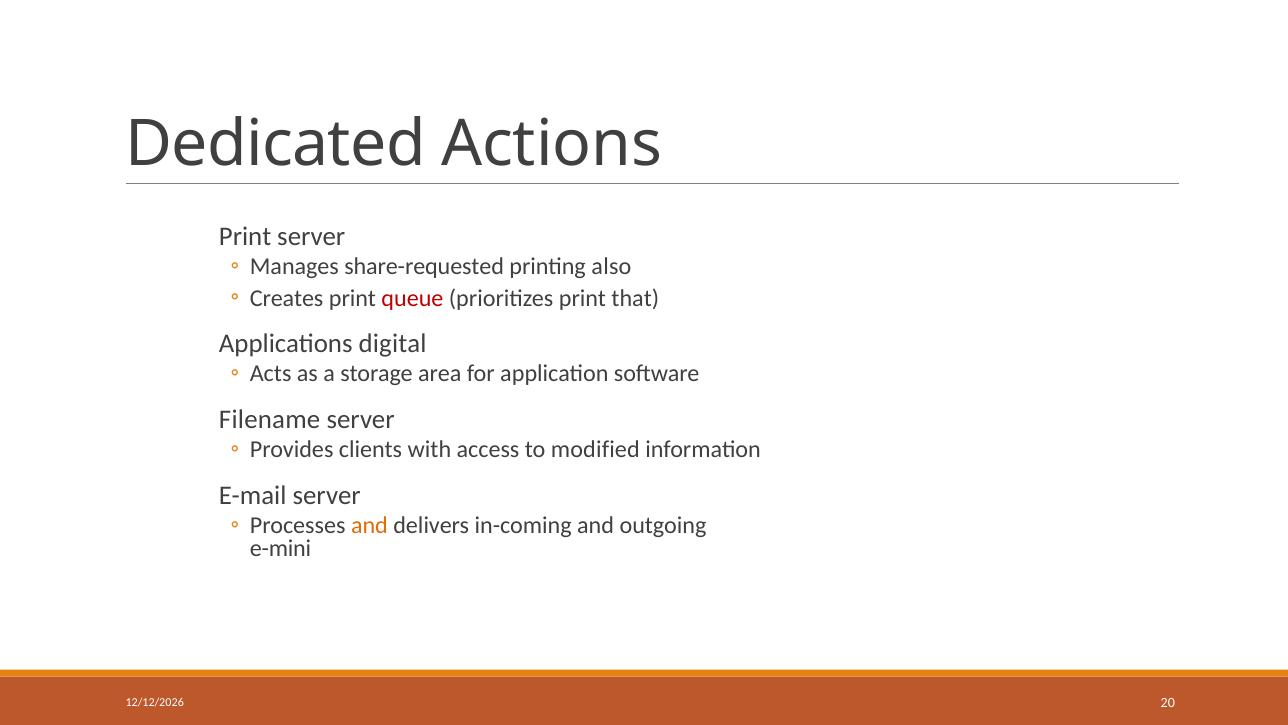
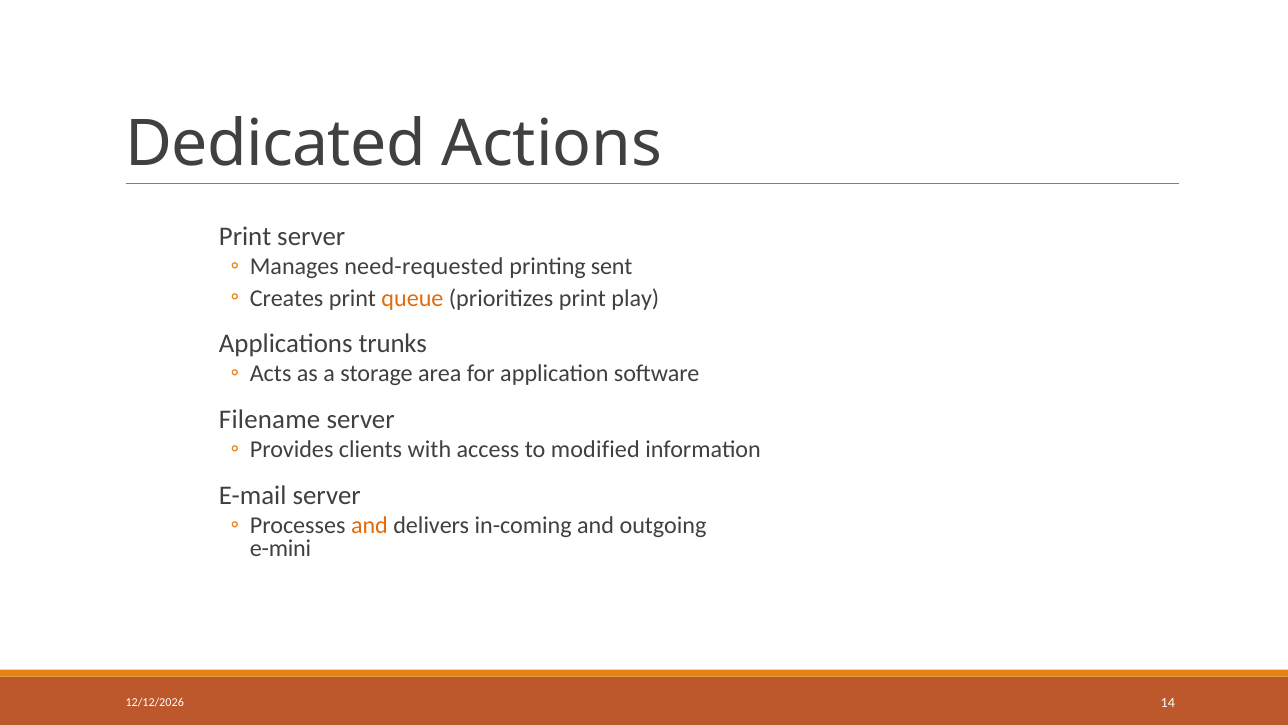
share-requested: share-requested -> need-requested (424, 267)
also: also -> sent (612, 267)
queue colour: red -> orange (412, 298)
that: that -> play (635, 298)
digital: digital -> trunks (393, 344)
20: 20 -> 14 (1168, 703)
